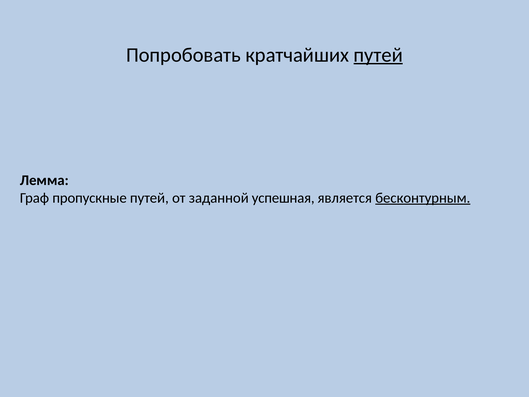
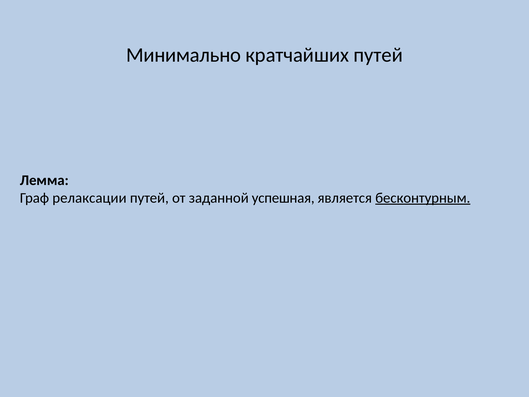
Попробовать: Попробовать -> Минимально (184, 55)
путей underline: present -> none (378, 55)
пропускные: пропускные -> релаксации (89, 198)
